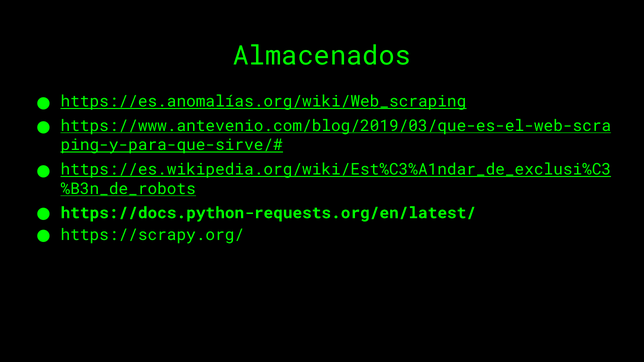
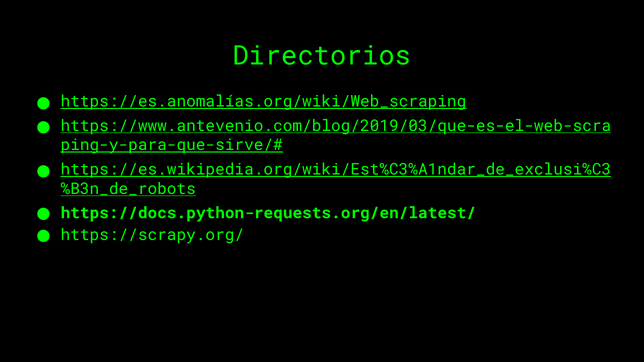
Almacenados: Almacenados -> Directorios (322, 56)
